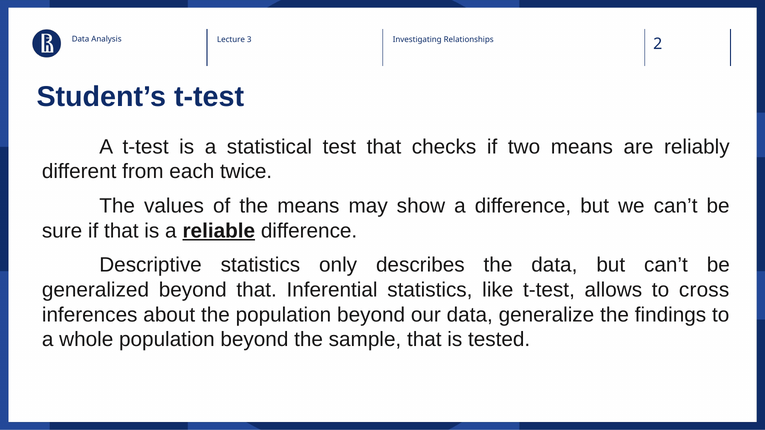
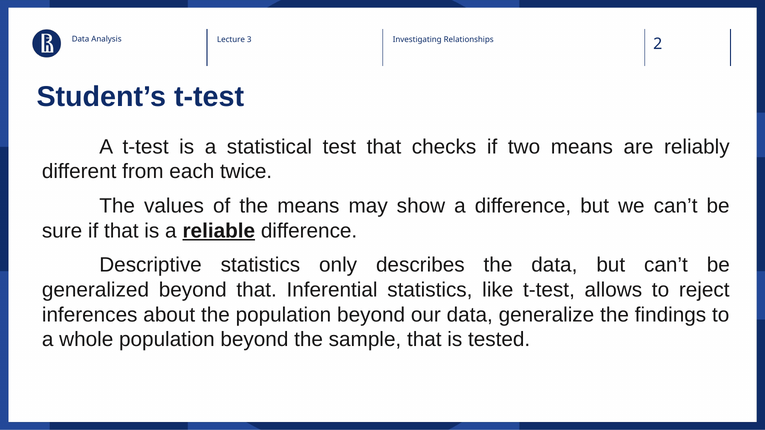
cross: cross -> reject (704, 290)
